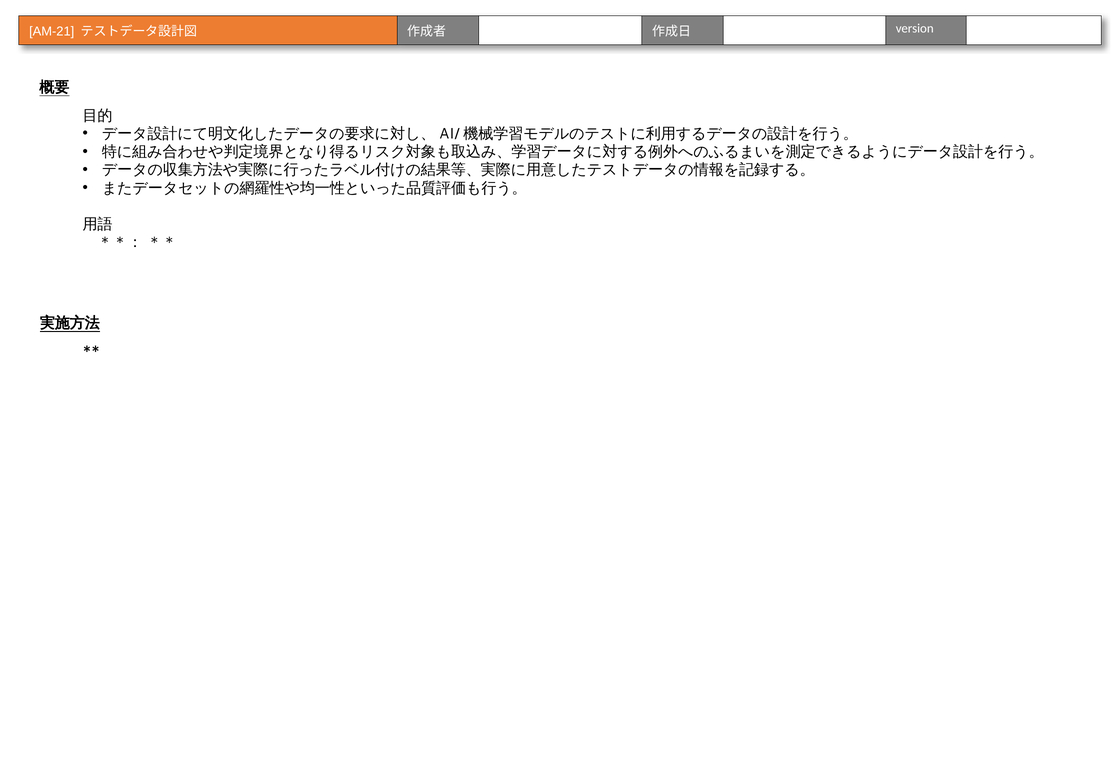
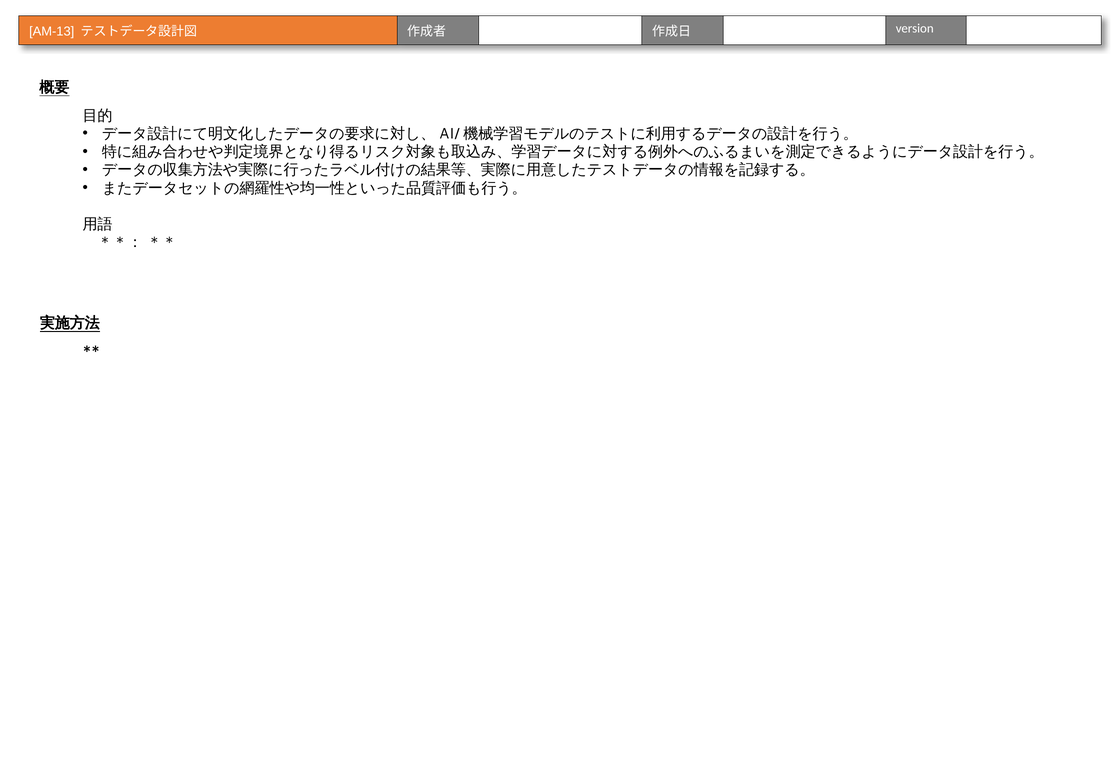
AM-21: AM-21 -> AM-13 (52, 31)
